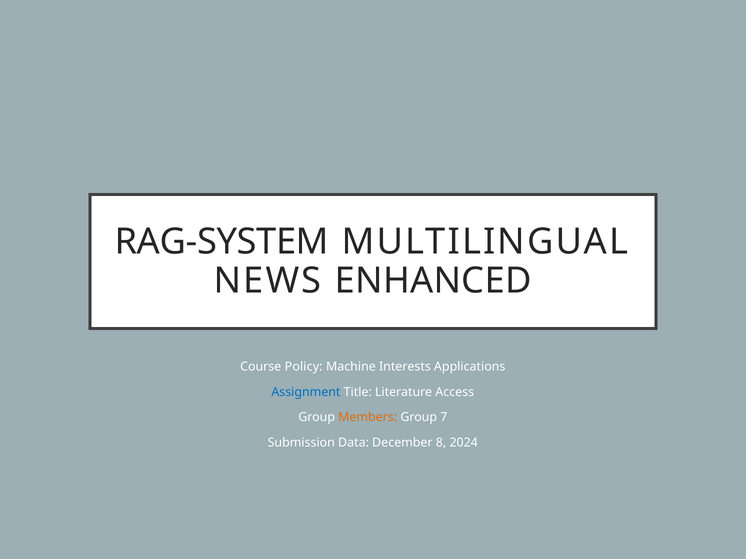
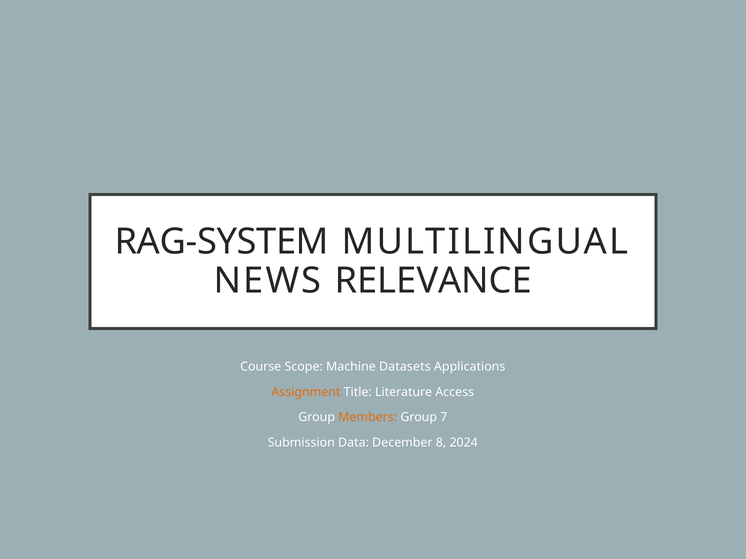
ENHANCED: ENHANCED -> RELEVANCE (433, 281)
Policy: Policy -> Scope (304, 367)
Interests: Interests -> Datasets (405, 367)
Assignment colour: blue -> orange (306, 392)
